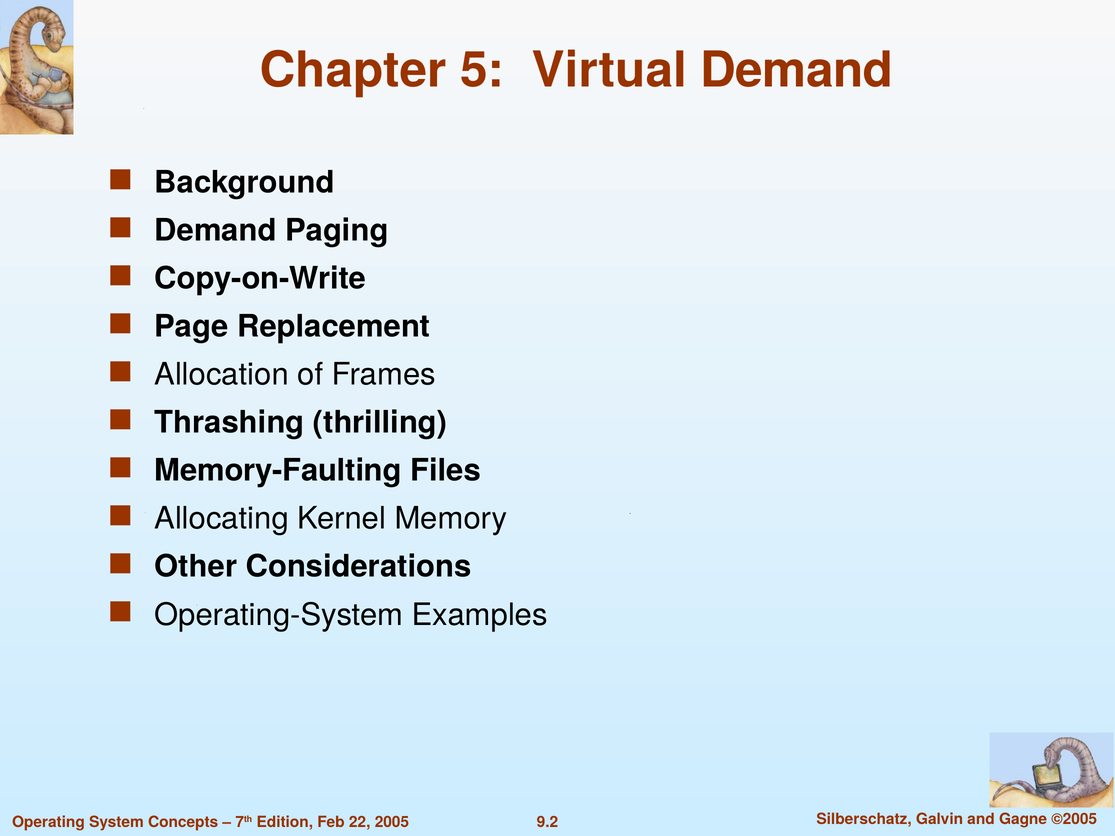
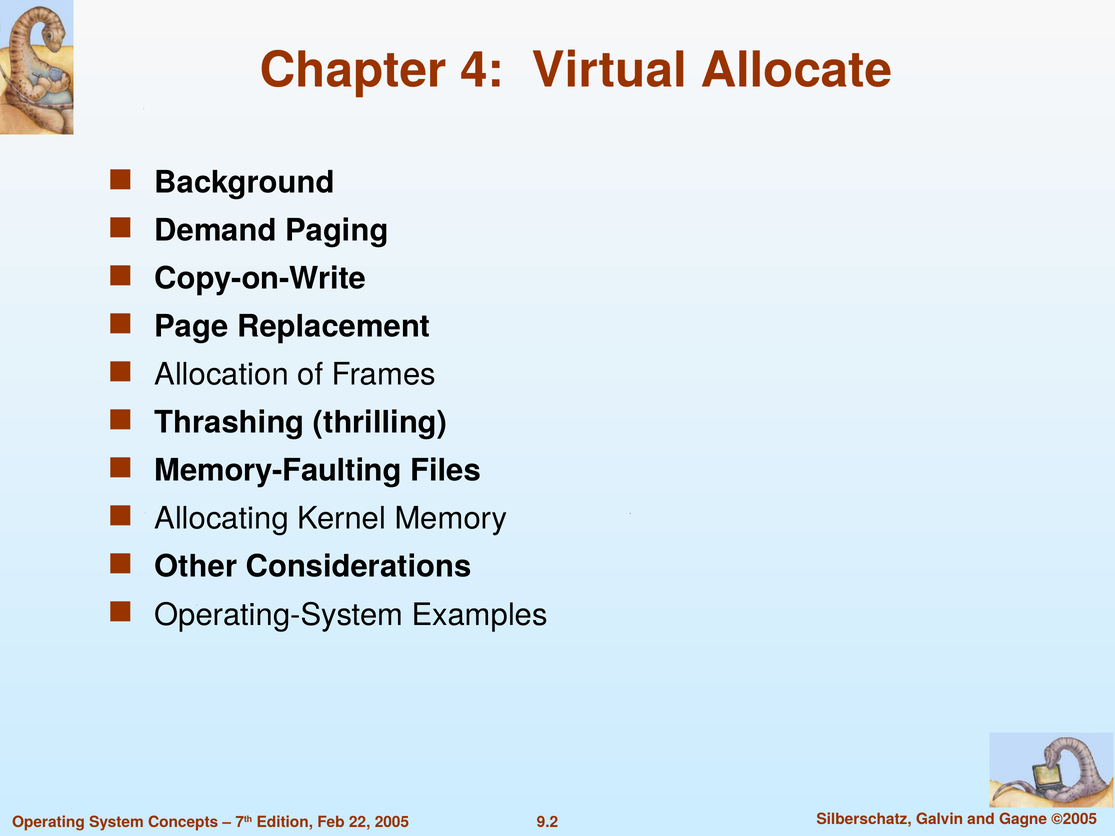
5: 5 -> 4 (482, 70)
Virtual Demand: Demand -> Allocate (796, 70)
